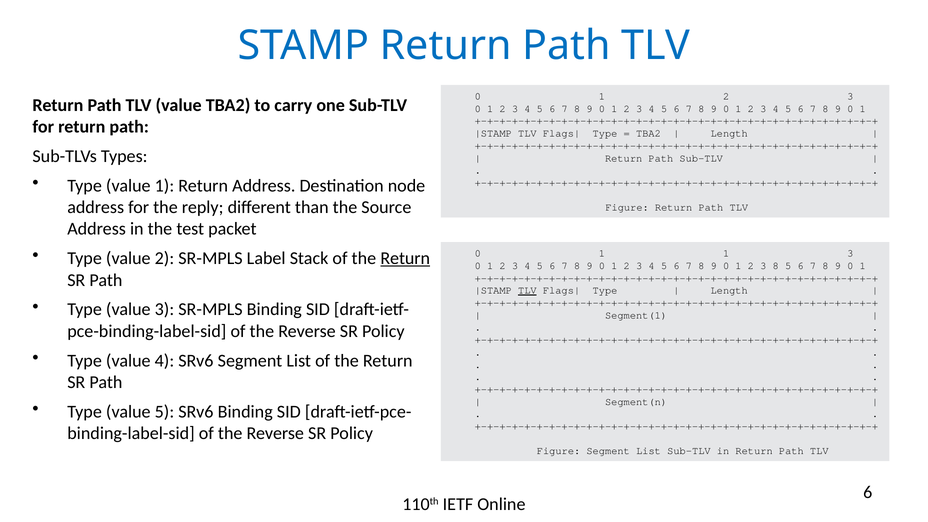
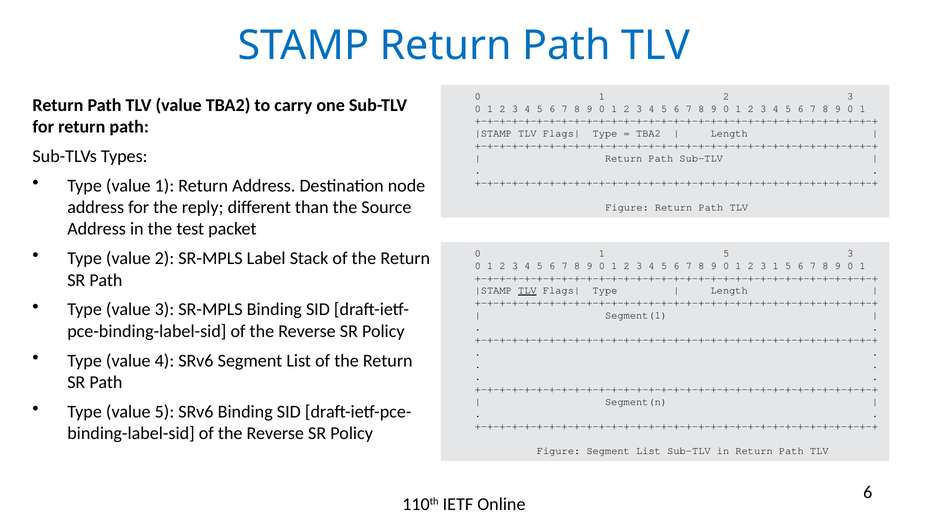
Return underline: present -> none (405, 258)
0 1 1: 1 -> 5 (726, 254)
3 8: 8 -> 1 (776, 266)
